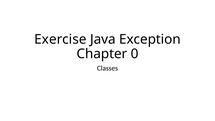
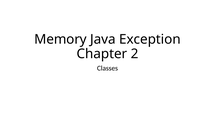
Exercise: Exercise -> Memory (60, 39)
0: 0 -> 2 (135, 54)
